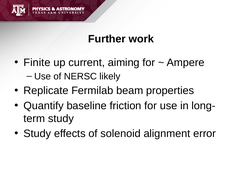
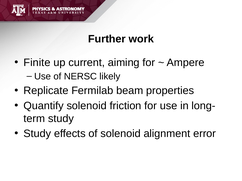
Quantify baseline: baseline -> solenoid (87, 106)
